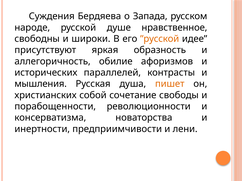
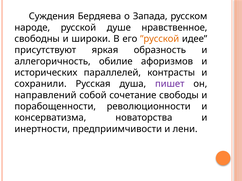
мышления: мышления -> сохранили (41, 84)
пишет colour: orange -> purple (170, 84)
христианских: христианских -> направлений (45, 95)
